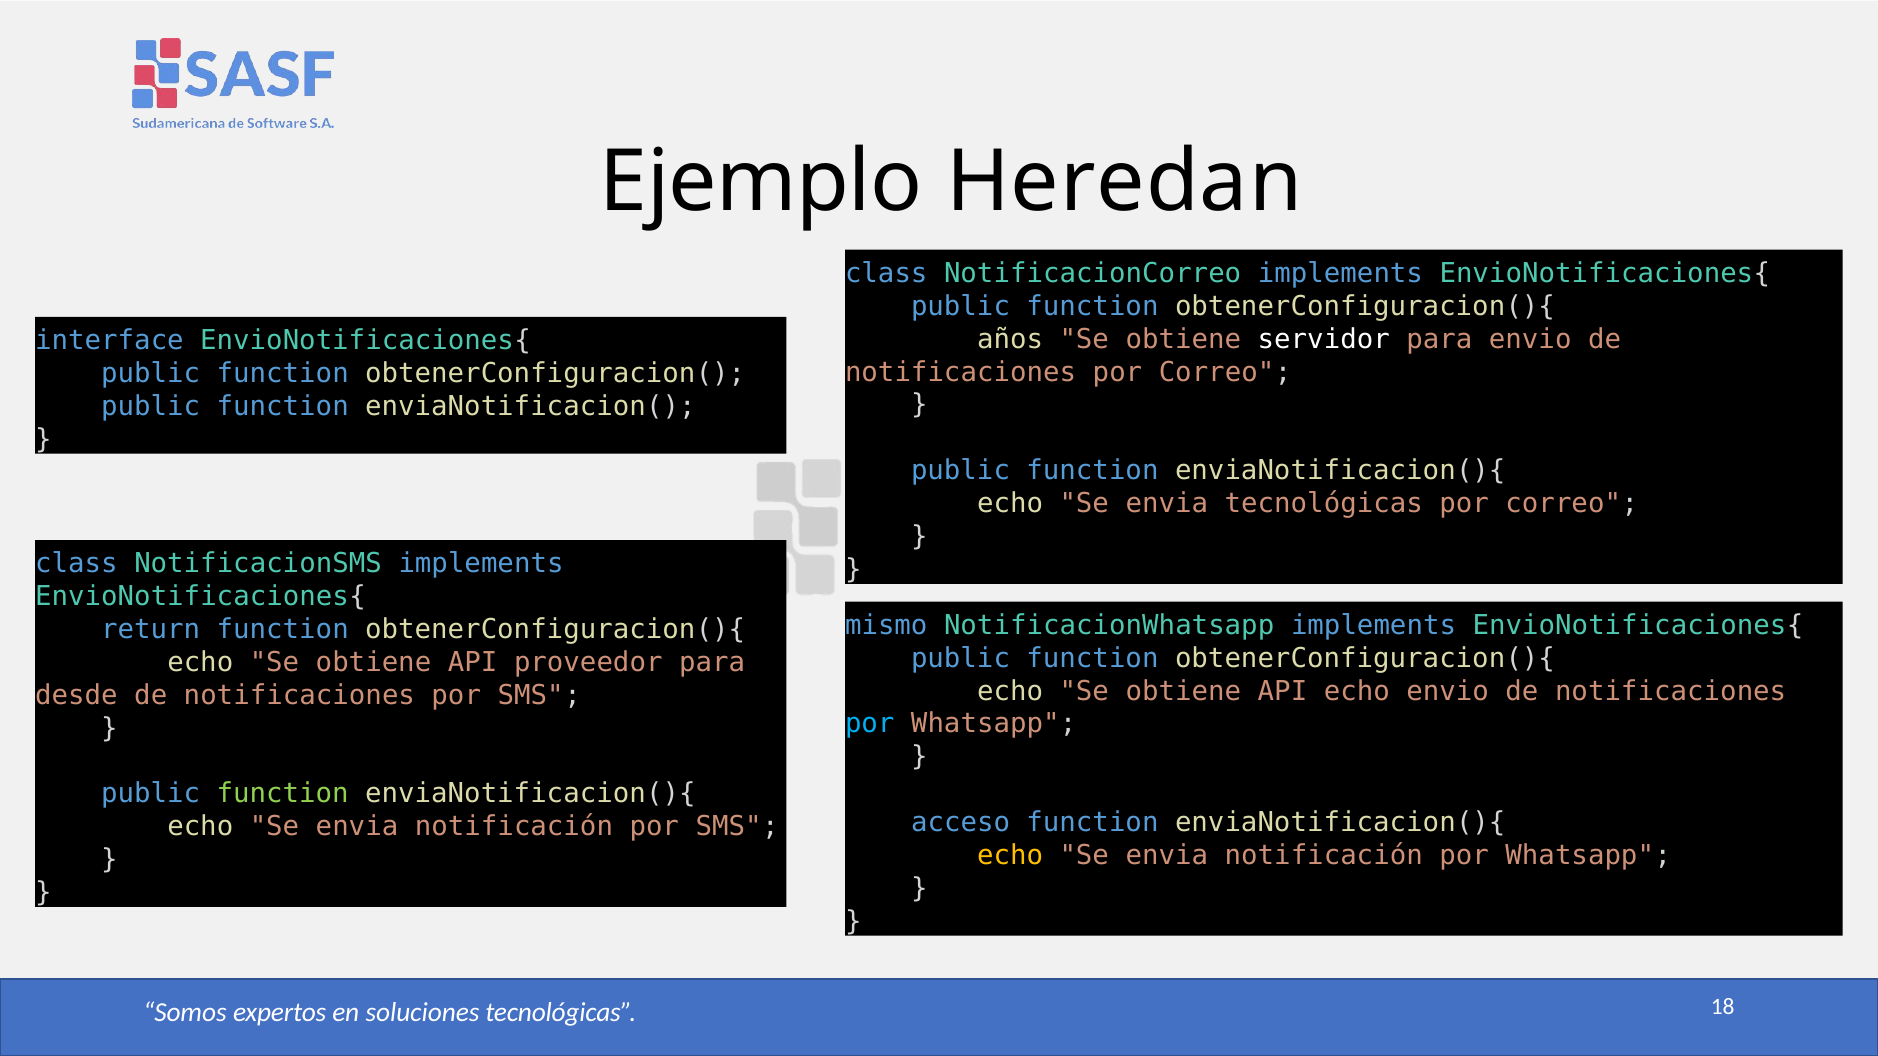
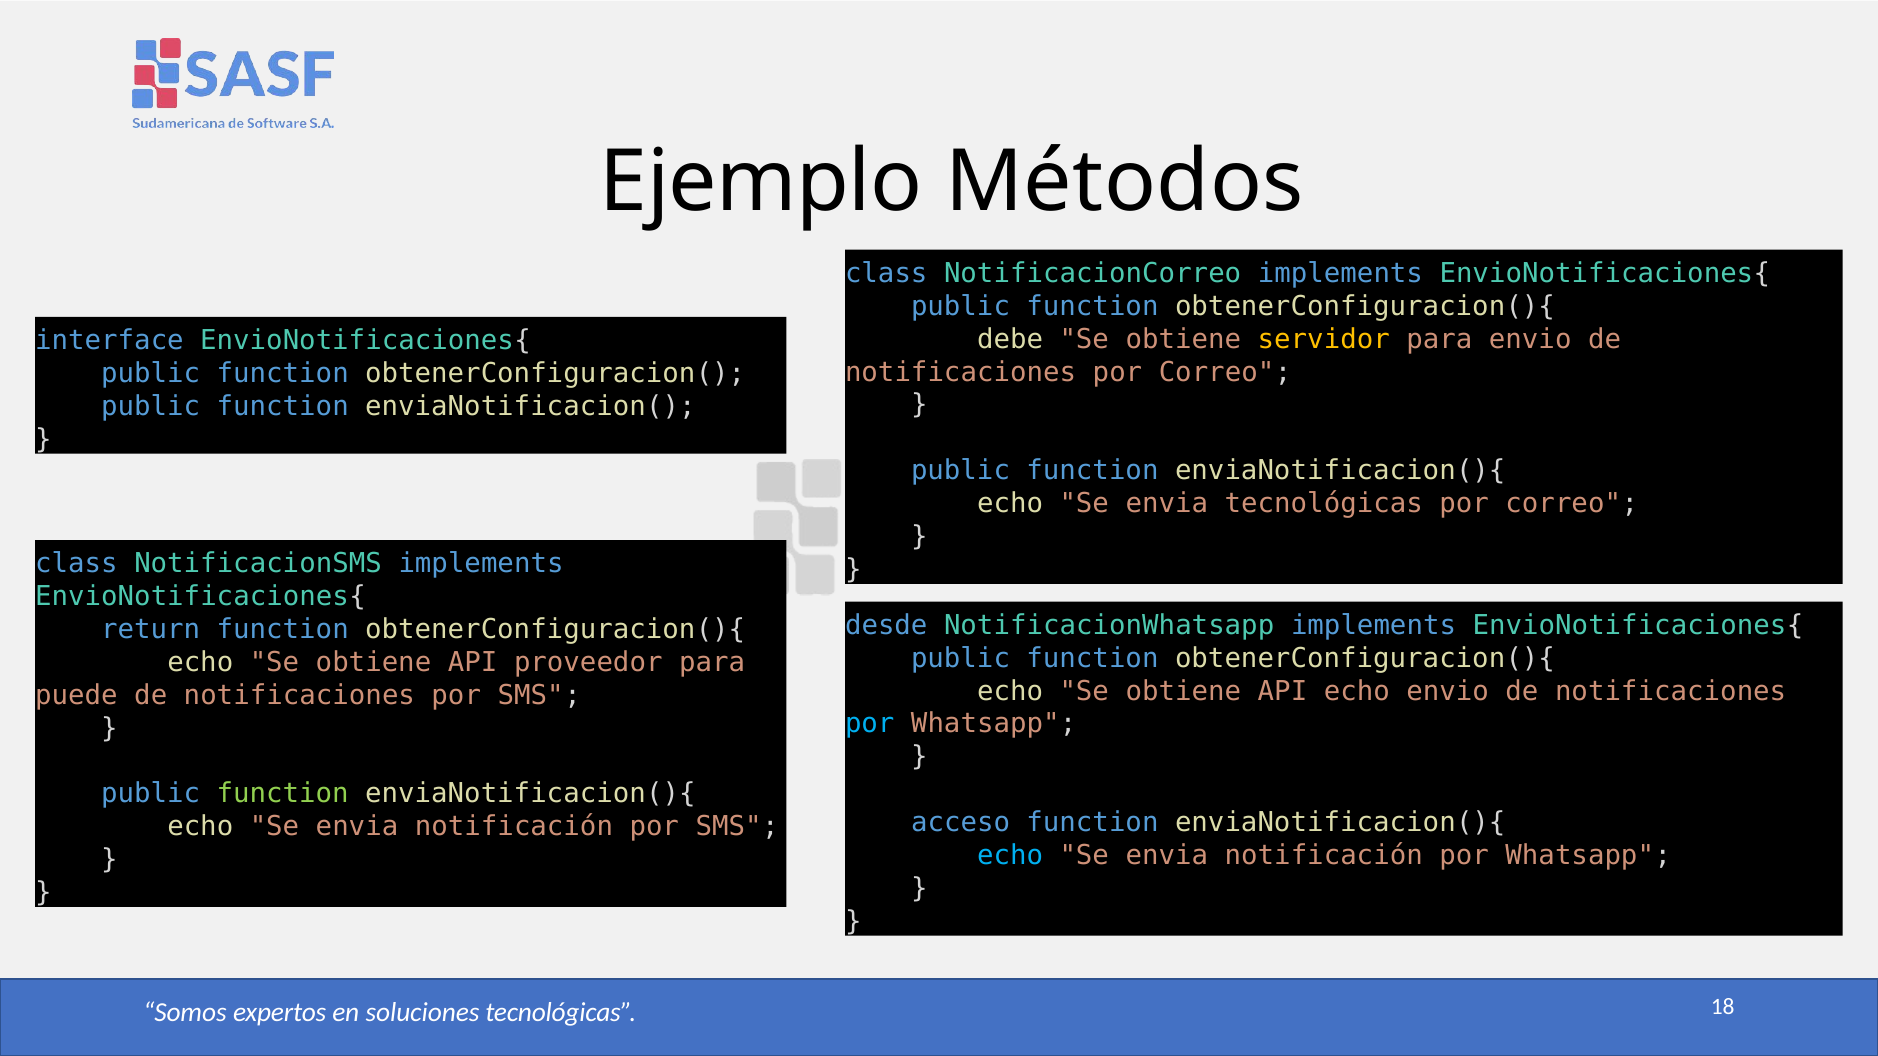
Heredan: Heredan -> Métodos (1124, 183)
años: años -> debe (1010, 339)
servidor colour: white -> yellow (1324, 339)
mismo: mismo -> desde (886, 626)
desde: desde -> puede (76, 695)
echo colour: yellow -> light blue (1010, 856)
